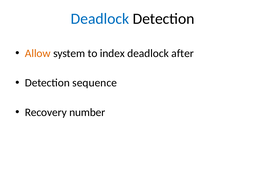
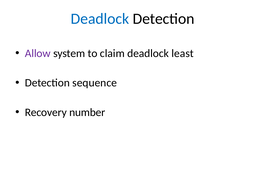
Allow colour: orange -> purple (38, 53)
index: index -> claim (112, 53)
after: after -> least (183, 53)
